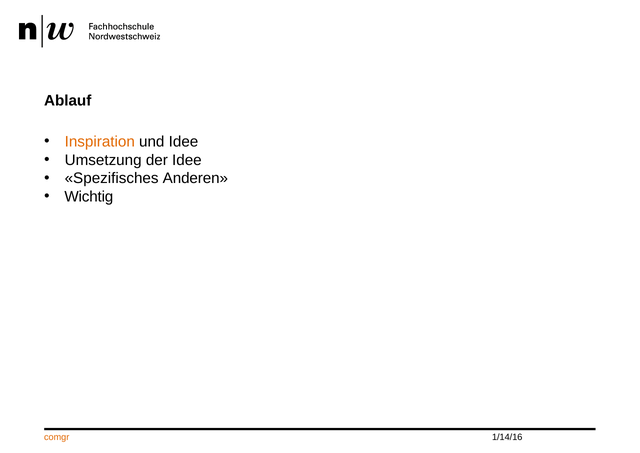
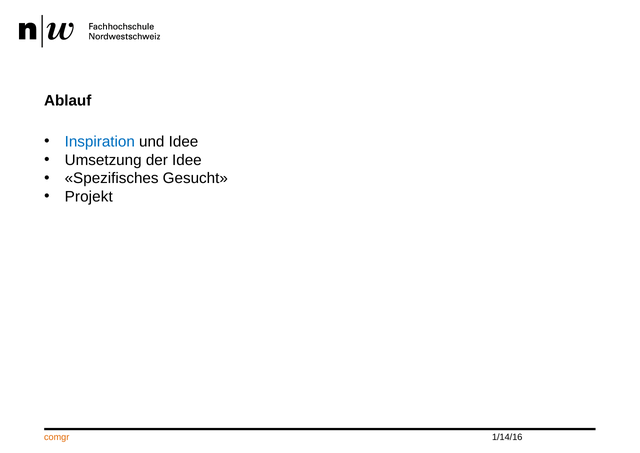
Inspiration colour: orange -> blue (100, 142)
Anderen: Anderen -> Gesucht (195, 178)
Wichtig: Wichtig -> Projekt (89, 196)
